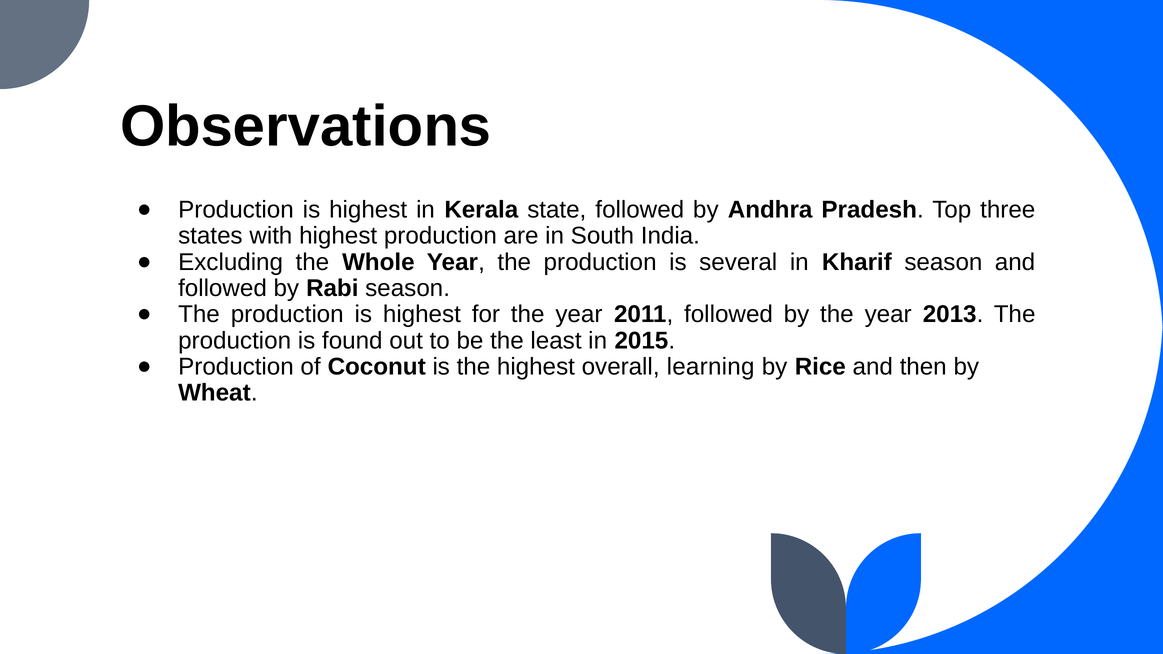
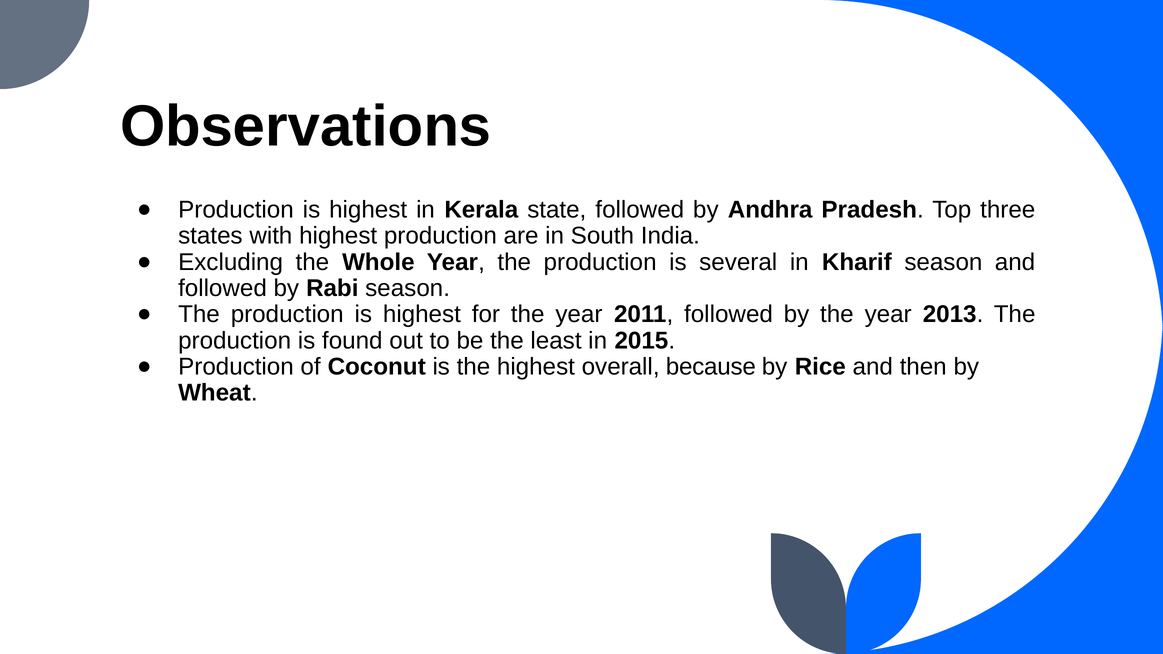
learning: learning -> because (711, 367)
